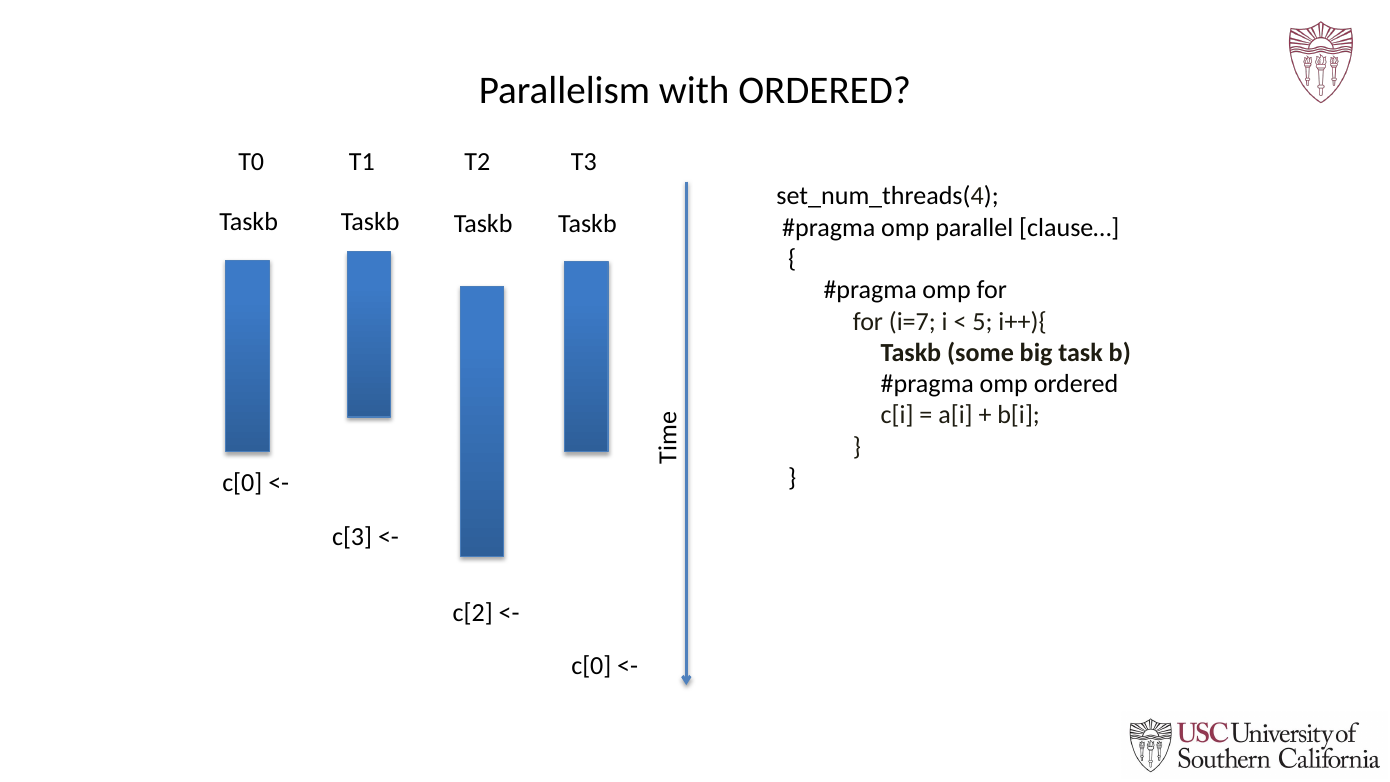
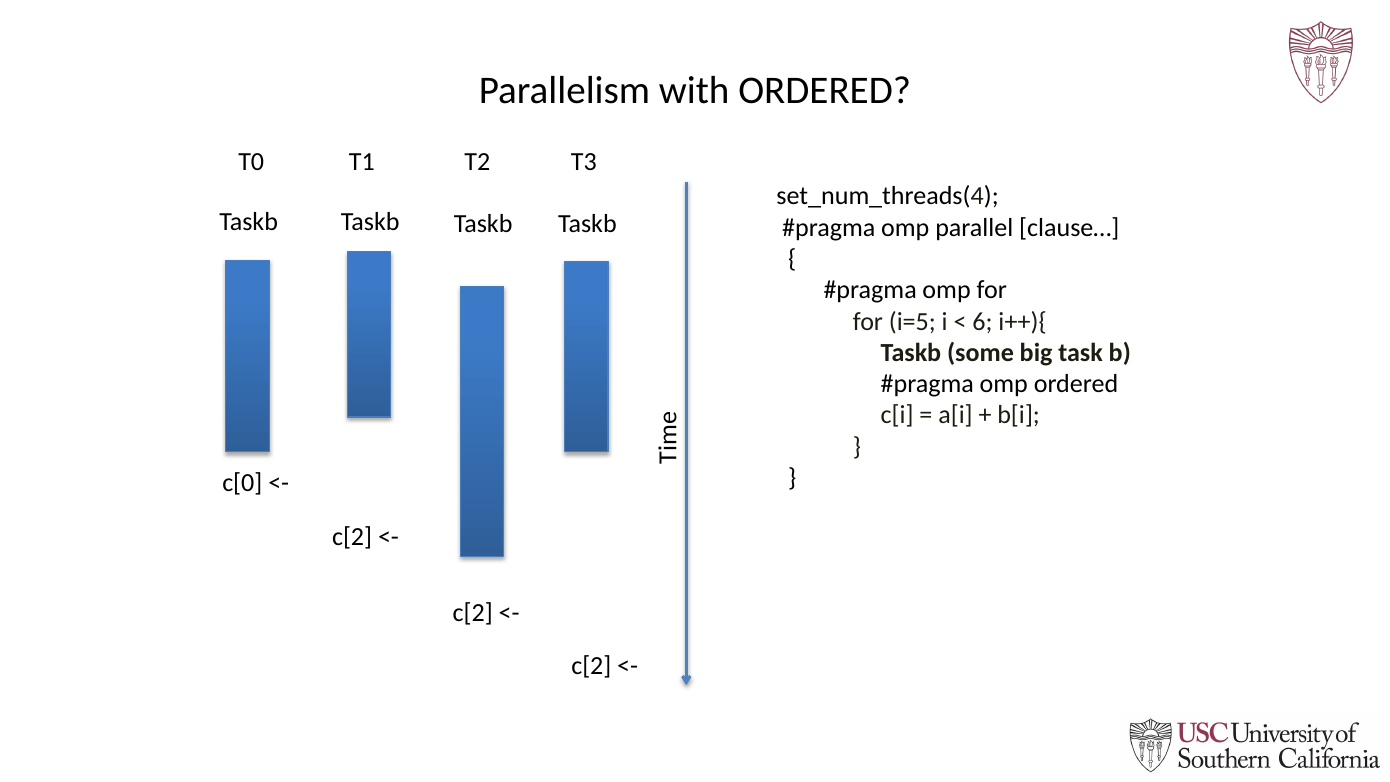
i=7: i=7 -> i=5 (912, 321)
5: 5 -> 6 (983, 321)
c[3: c[3 -> c[2 (352, 536)
c[0: c[0 -> c[2 (591, 665)
